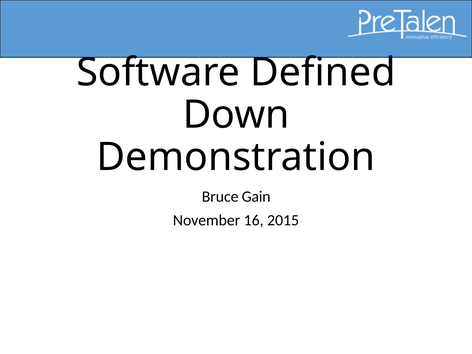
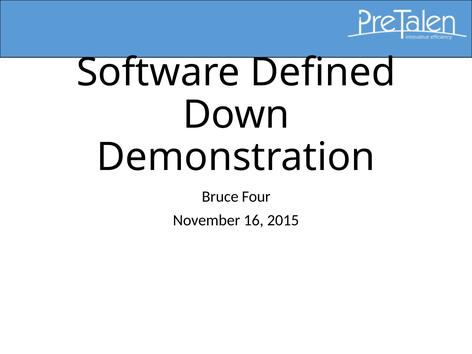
Gain: Gain -> Four (256, 197)
